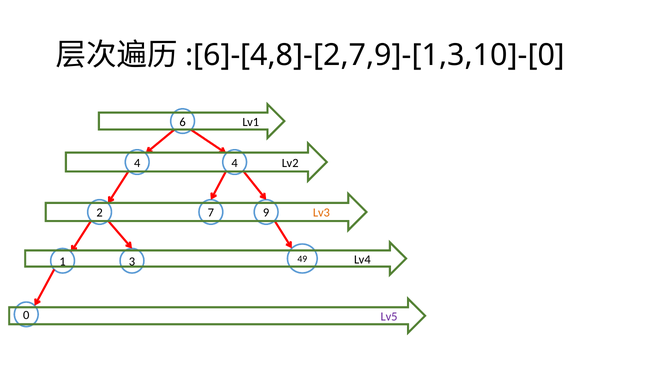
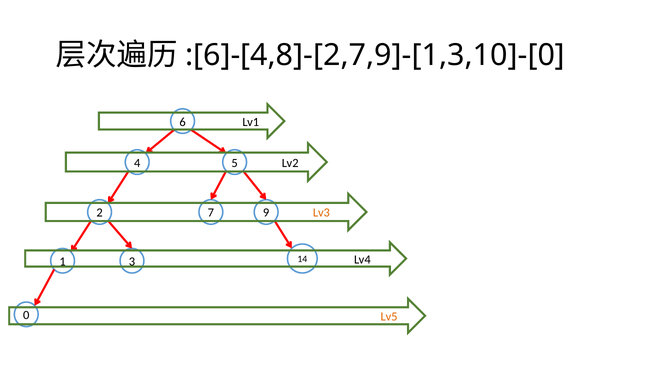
4 4: 4 -> 5 (235, 163)
49: 49 -> 14 (302, 259)
Lv5 colour: purple -> orange (389, 317)
